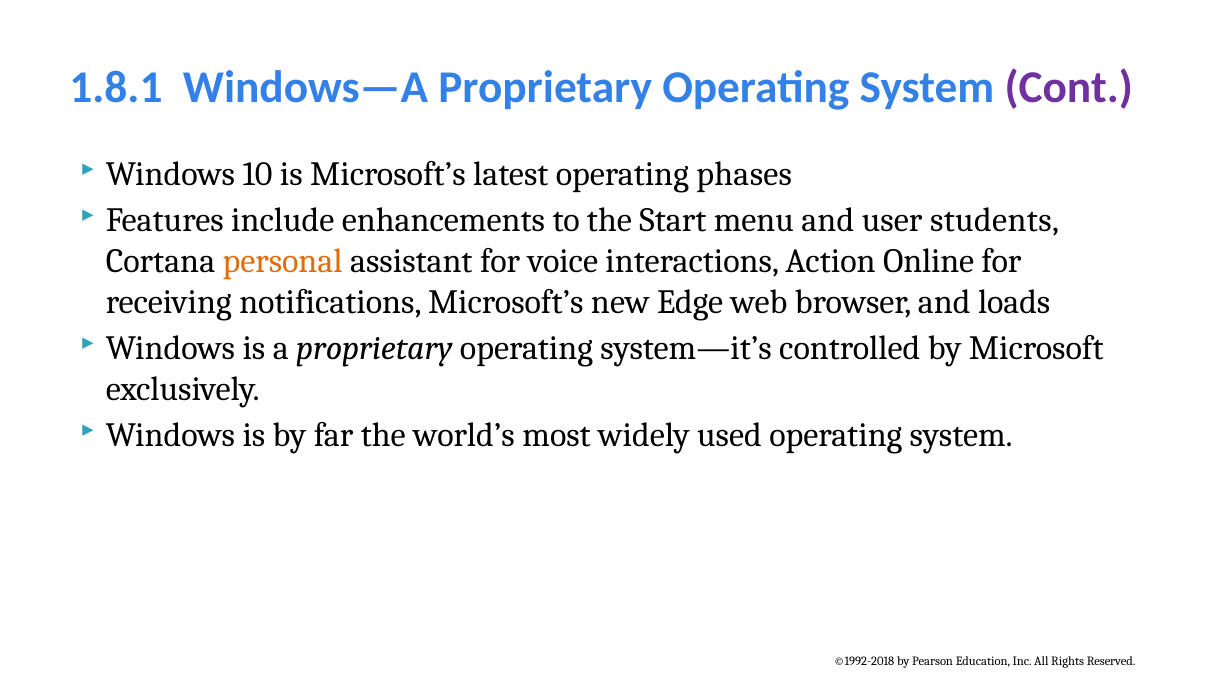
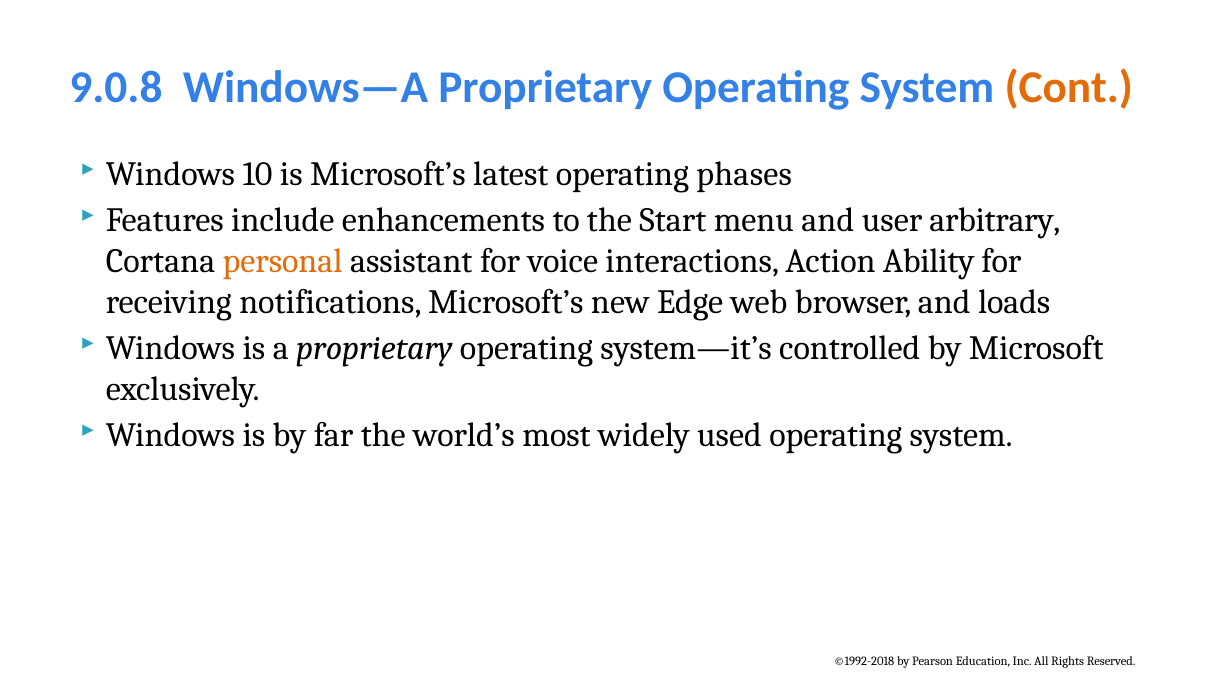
1.8.1: 1.8.1 -> 9.0.8 (116, 87)
Cont colour: purple -> orange (1069, 87)
students: students -> arbitrary (995, 220)
Online: Online -> Ability (929, 261)
